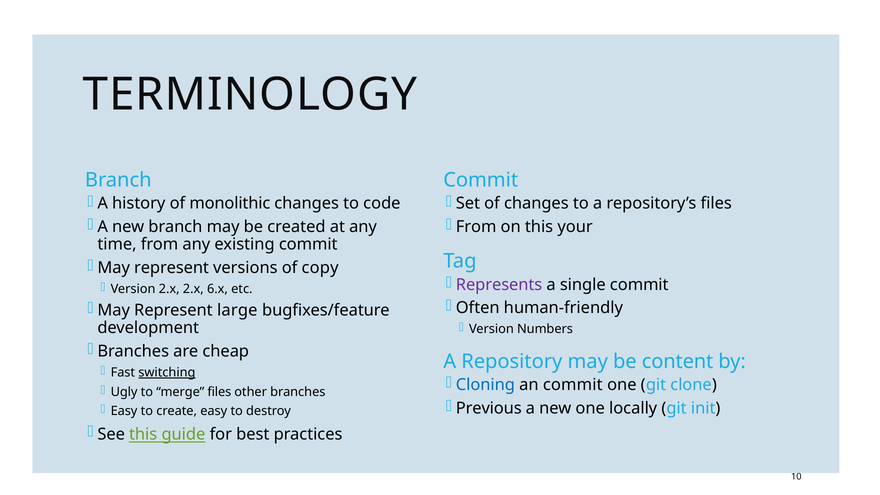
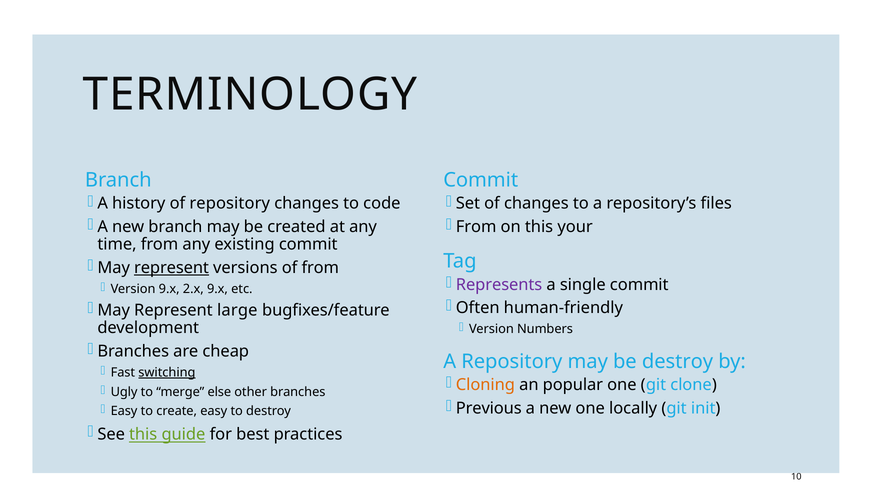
of monolithic: monolithic -> repository (230, 204)
represent underline: none -> present (172, 268)
of copy: copy -> from (320, 268)
Version 2.x: 2.x -> 9.x (169, 289)
2.x 6.x: 6.x -> 9.x (217, 289)
be content: content -> destroy (678, 361)
Cloning colour: blue -> orange (485, 385)
an commit: commit -> popular (573, 385)
merge files: files -> else (219, 392)
